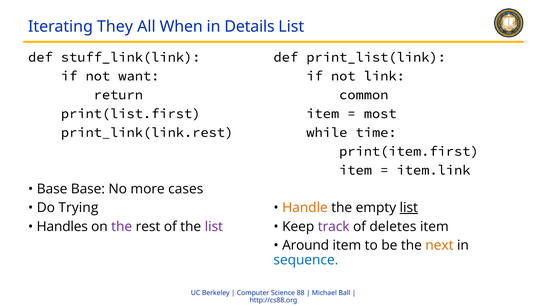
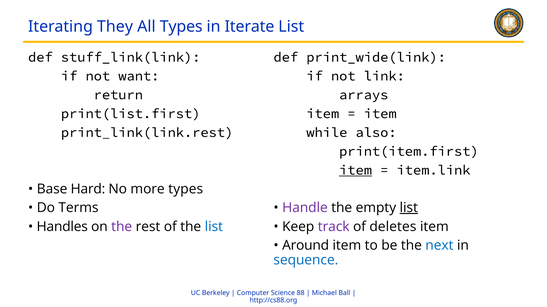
All When: When -> Types (181, 27)
Details: Details -> Iterate (249, 27)
print_list(link: print_list(link -> print_wide(link (376, 57)
common: common -> arrays (364, 95)
most: most -> item (380, 114)
time: time -> also (376, 133)
item underline: none -> present (356, 170)
Base Base: Base -> Hard (88, 189)
more cases: cases -> types (186, 189)
Trying: Trying -> Terms (78, 208)
Handle colour: orange -> purple (305, 208)
list colour: purple -> blue (214, 227)
next colour: orange -> blue (439, 246)
